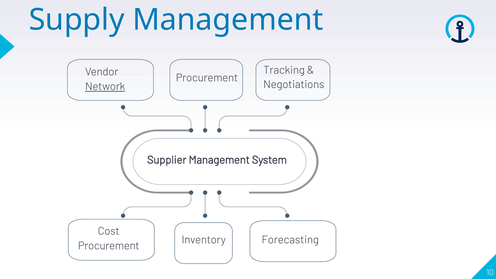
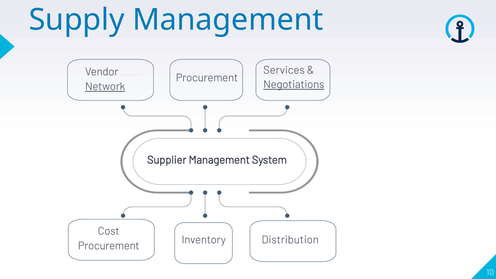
Tracking: Tracking -> Services (284, 70)
Negotiations underline: none -> present (294, 85)
Forecasting: Forecasting -> Distribution (290, 240)
